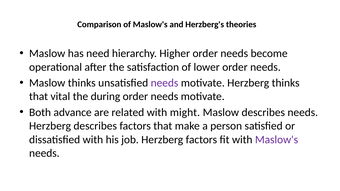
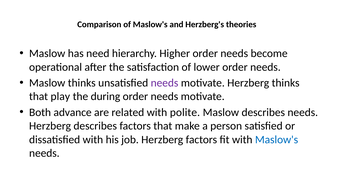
vital: vital -> play (60, 97)
might: might -> polite (185, 112)
Maslow's colour: purple -> blue (277, 140)
